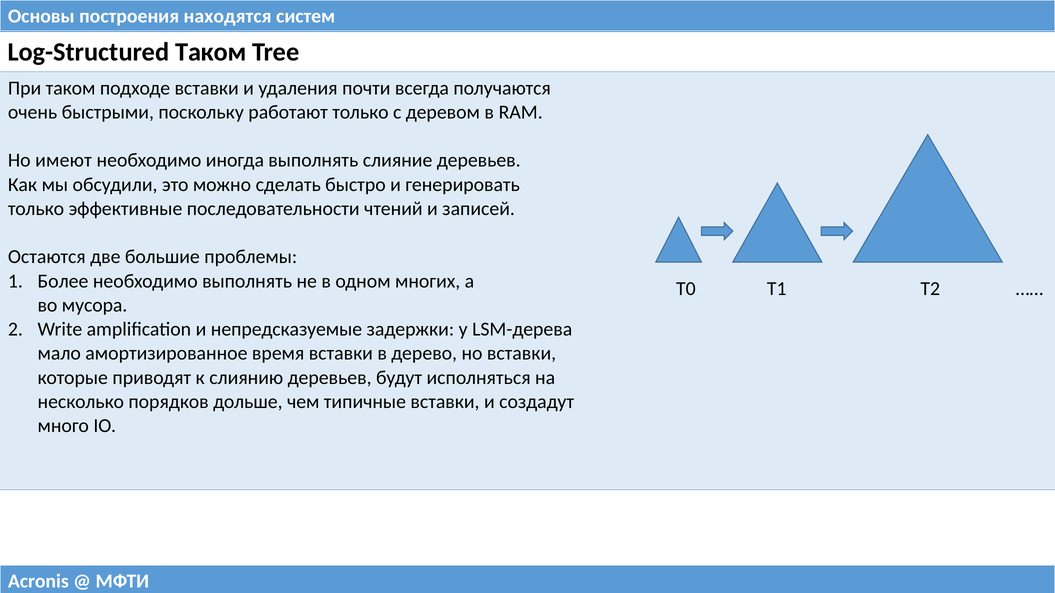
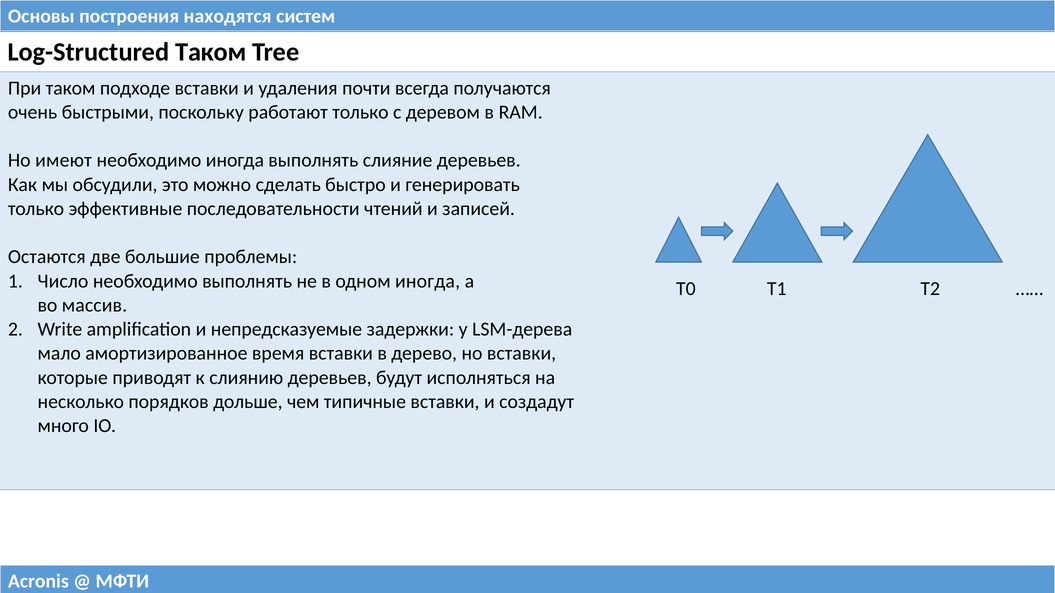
Более: Более -> Число (63, 281)
одном многих: многих -> иногда (428, 281)
мусора: мусора -> массив (95, 305)
